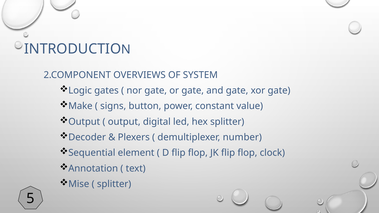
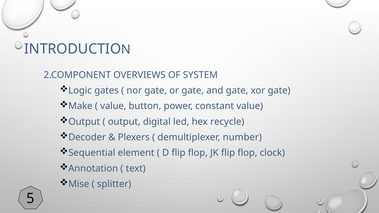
signs: signs -> value (113, 106)
hex splitter: splitter -> recycle (227, 122)
